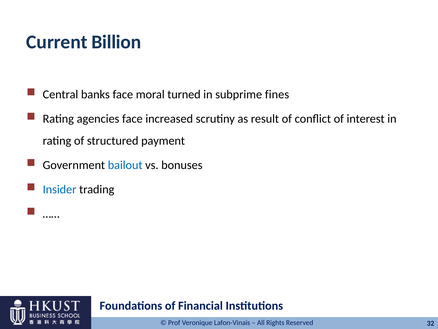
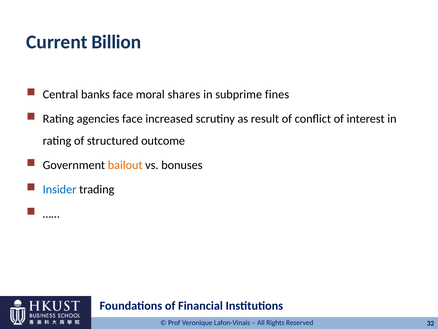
turned: turned -> shares (184, 94)
payment: payment -> outcome (163, 141)
bailout colour: blue -> orange (125, 165)
